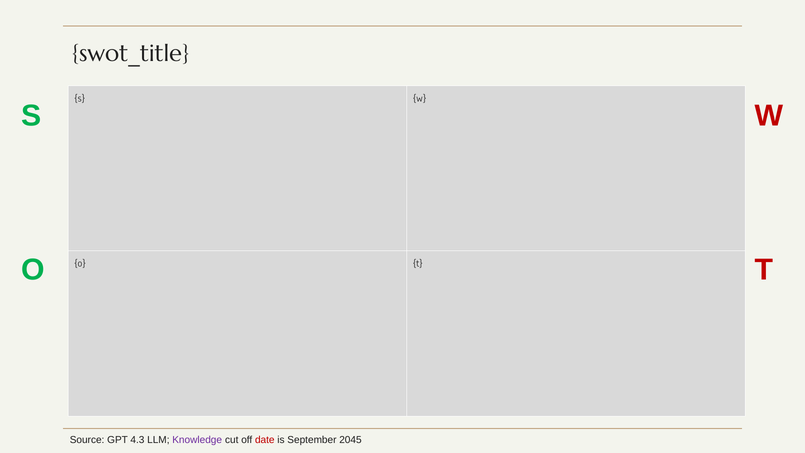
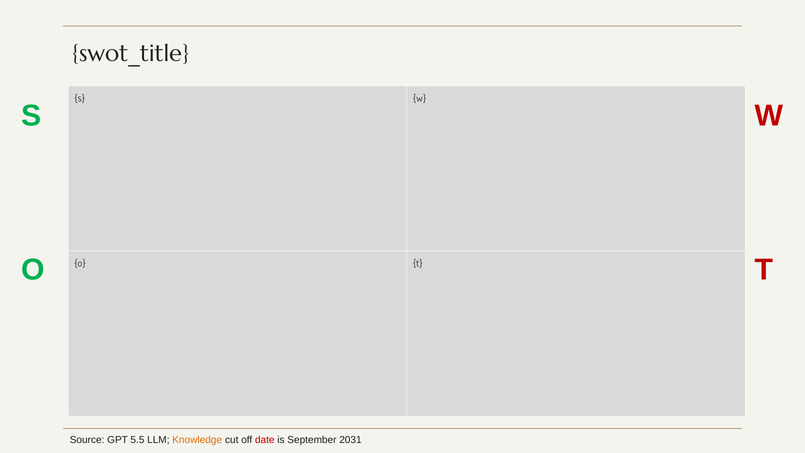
4.3: 4.3 -> 5.5 (137, 440)
Knowledge colour: purple -> orange (197, 440)
2045: 2045 -> 2031 (350, 440)
